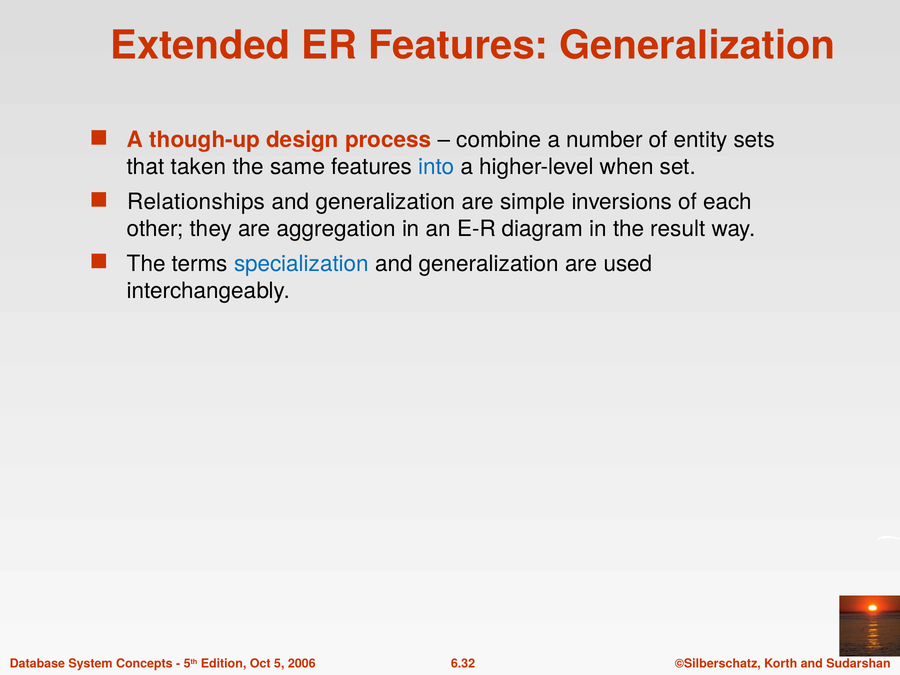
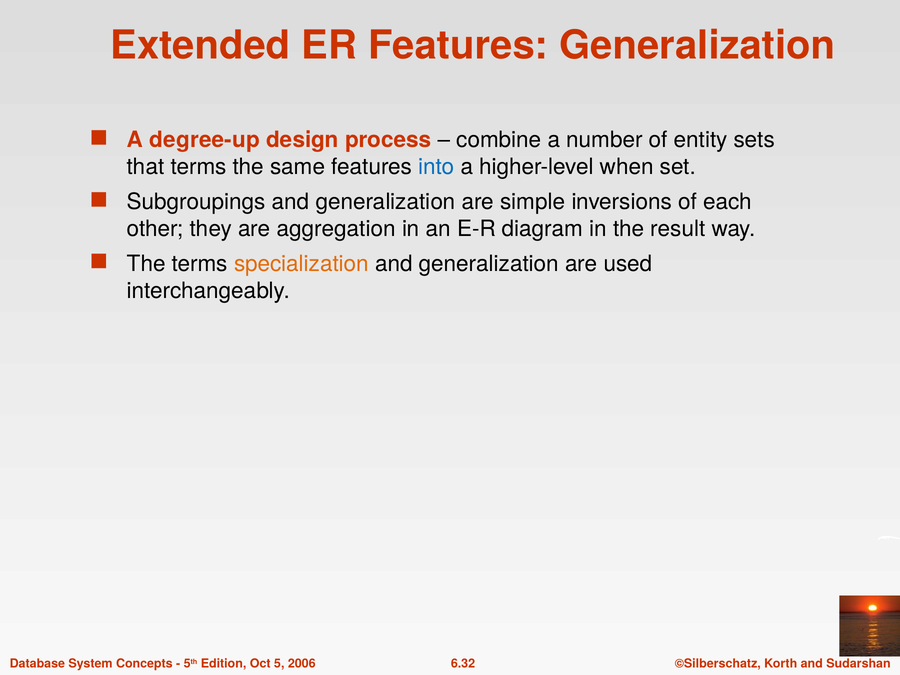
though-up: though-up -> degree-up (205, 140)
that taken: taken -> terms (199, 167)
Relationships: Relationships -> Subgroupings (196, 202)
specialization colour: blue -> orange (301, 264)
